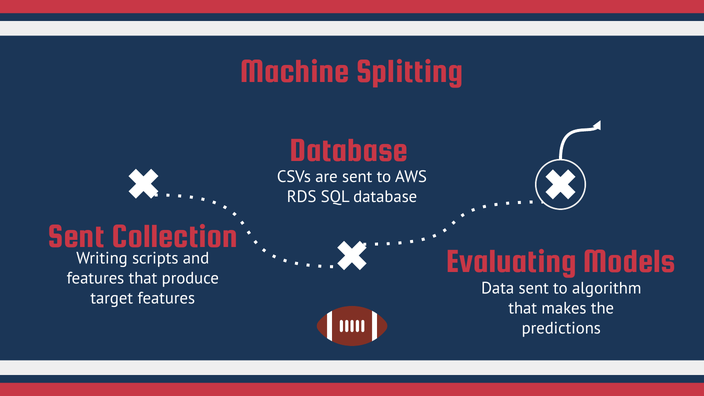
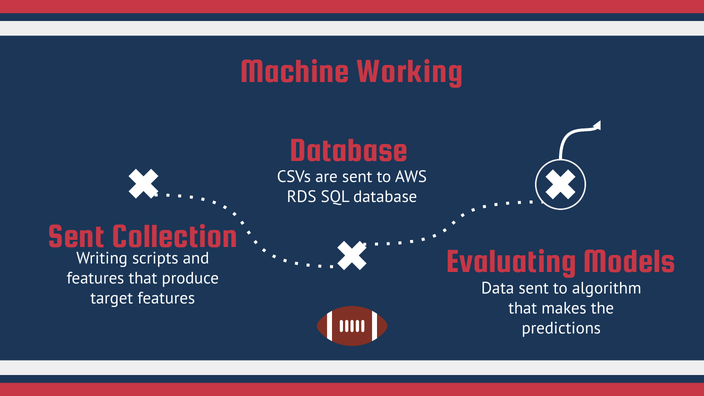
Splitting: Splitting -> Working (410, 71)
